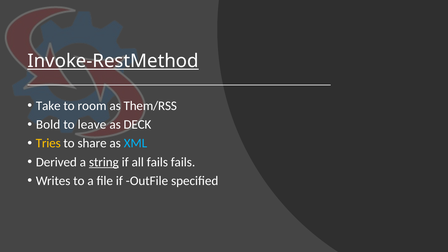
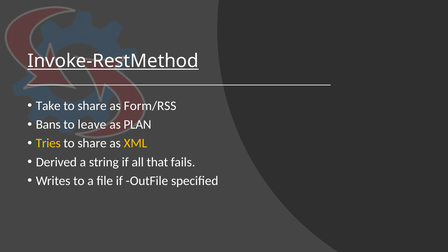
room: room -> share (92, 106)
Them/RSS: Them/RSS -> Form/RSS (150, 106)
Bold: Bold -> Bans (48, 125)
DECK: DECK -> PLAN (137, 125)
XML colour: light blue -> yellow (135, 143)
string underline: present -> none (104, 162)
all fails: fails -> that (157, 162)
